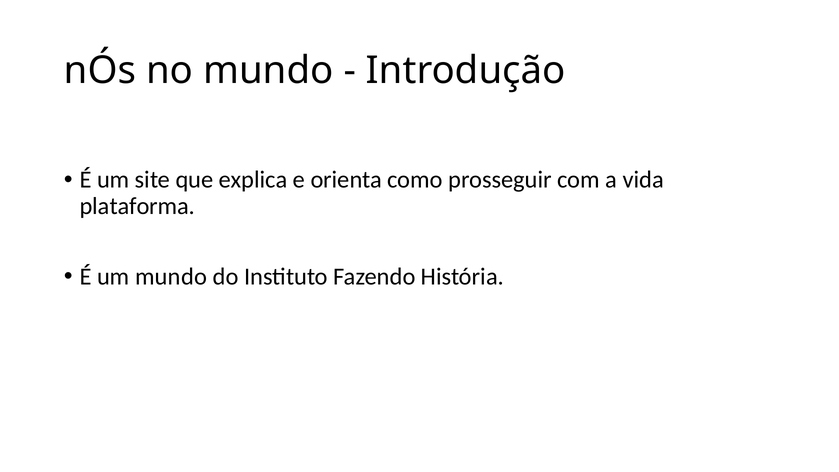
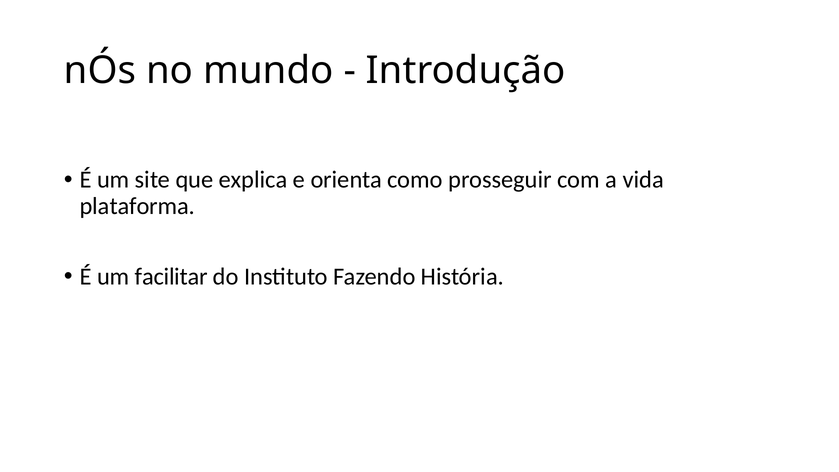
um mundo: mundo -> facilitar (171, 276)
